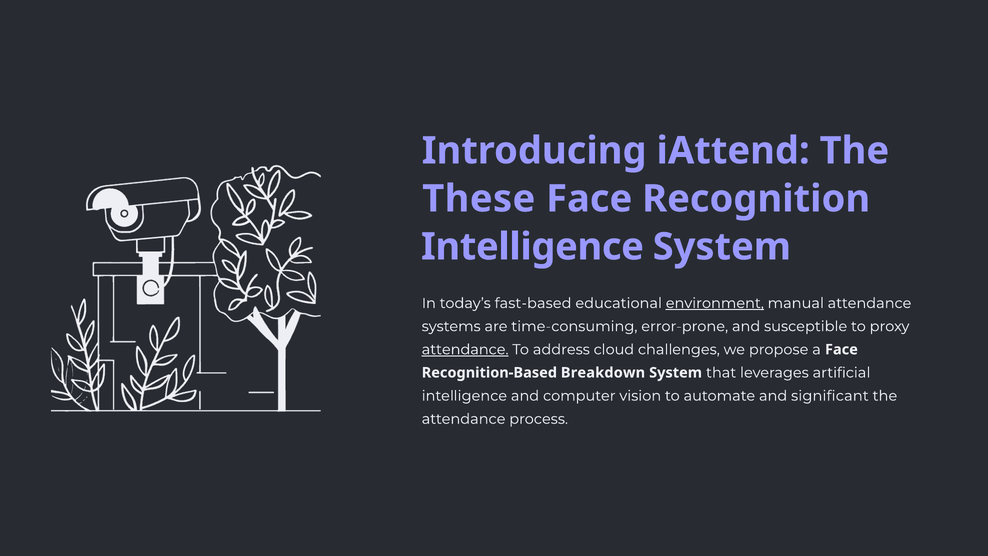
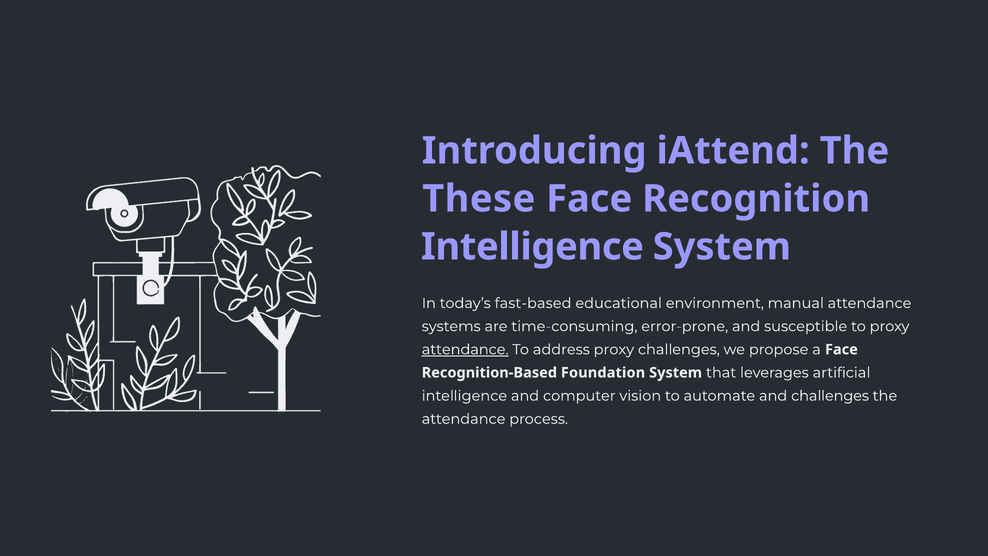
environment underline: present -> none (715, 303)
address cloud: cloud -> proxy (614, 349)
Breakdown: Breakdown -> Foundation (603, 373)
and significant: significant -> challenges (830, 396)
